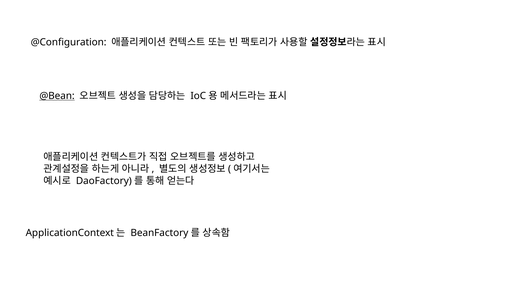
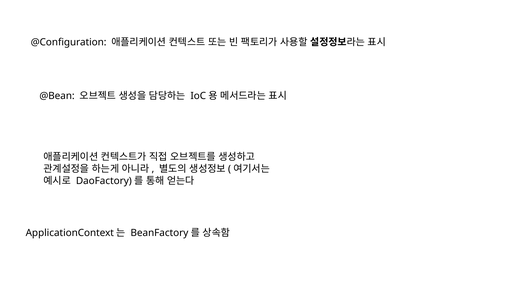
@Bean underline: present -> none (57, 96)
